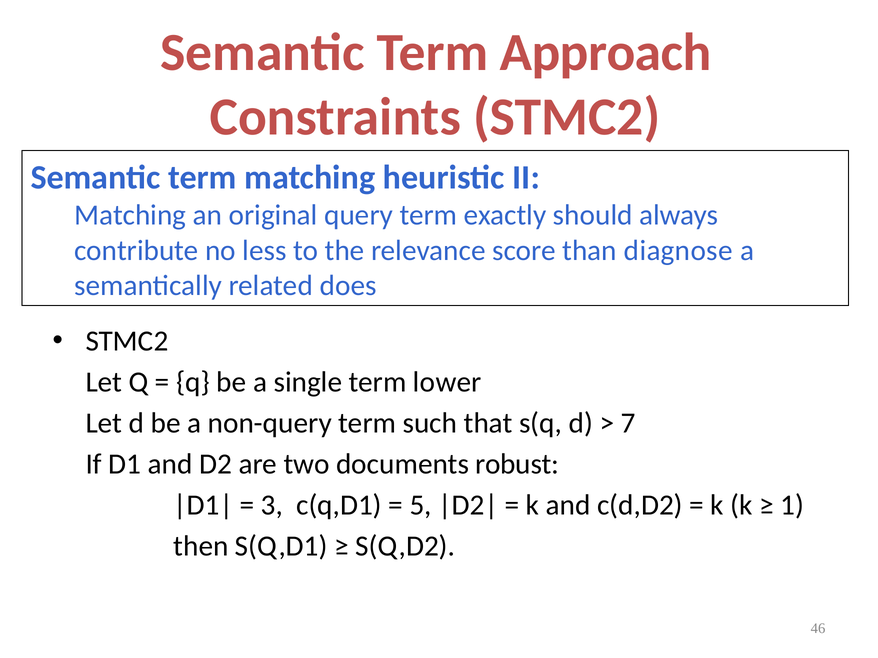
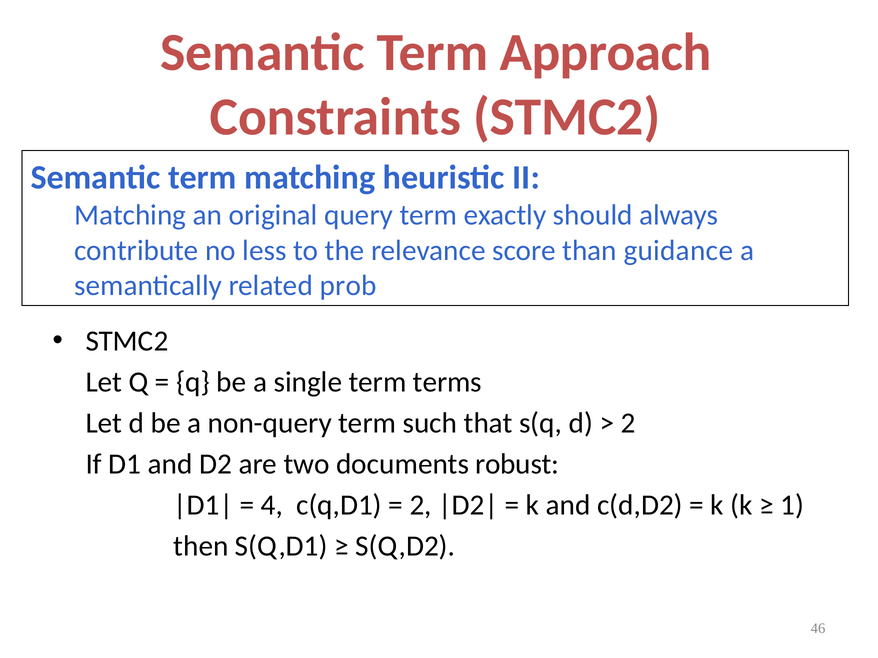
diagnose: diagnose -> guidance (678, 251)
does: does -> prob (348, 286)
lower: lower -> terms (447, 382)
7: 7 -> 2 (628, 423)
3: 3 -> 4 (272, 505)
5: 5 -> 2 (421, 505)
